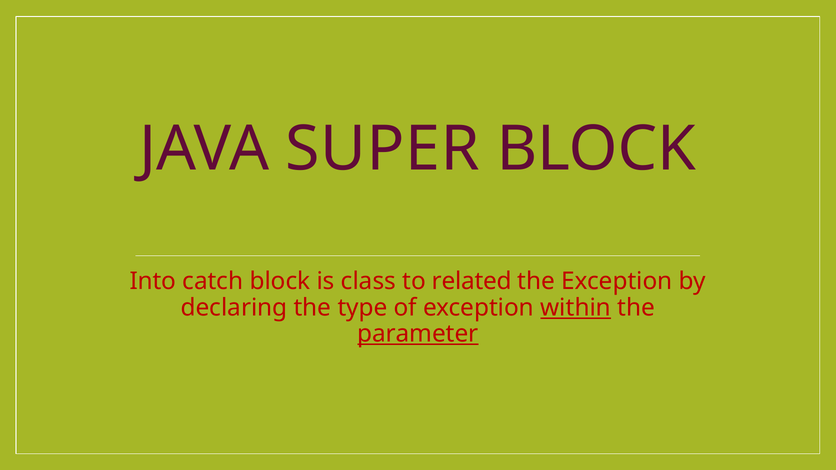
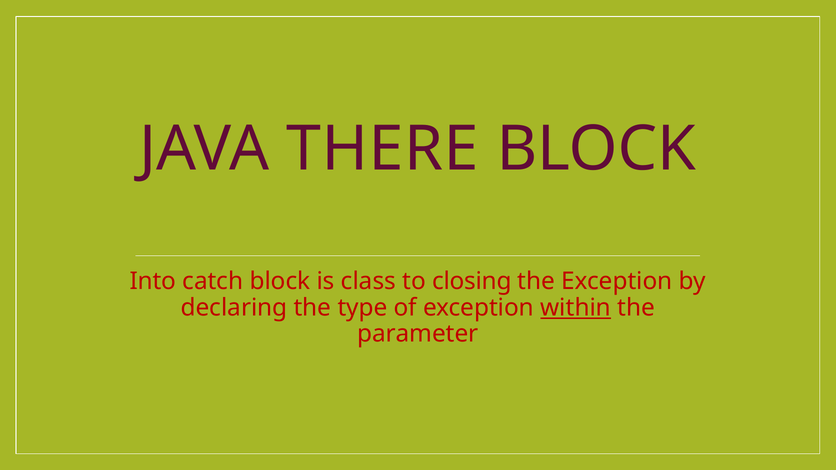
SUPER: SUPER -> THERE (383, 149)
related: related -> closing (472, 281)
parameter underline: present -> none (418, 334)
